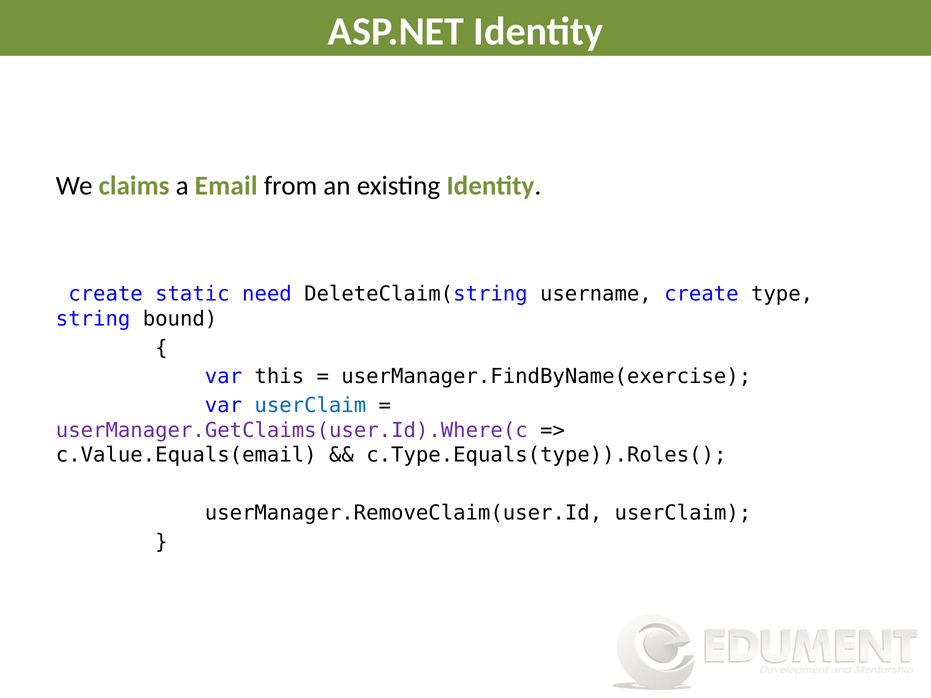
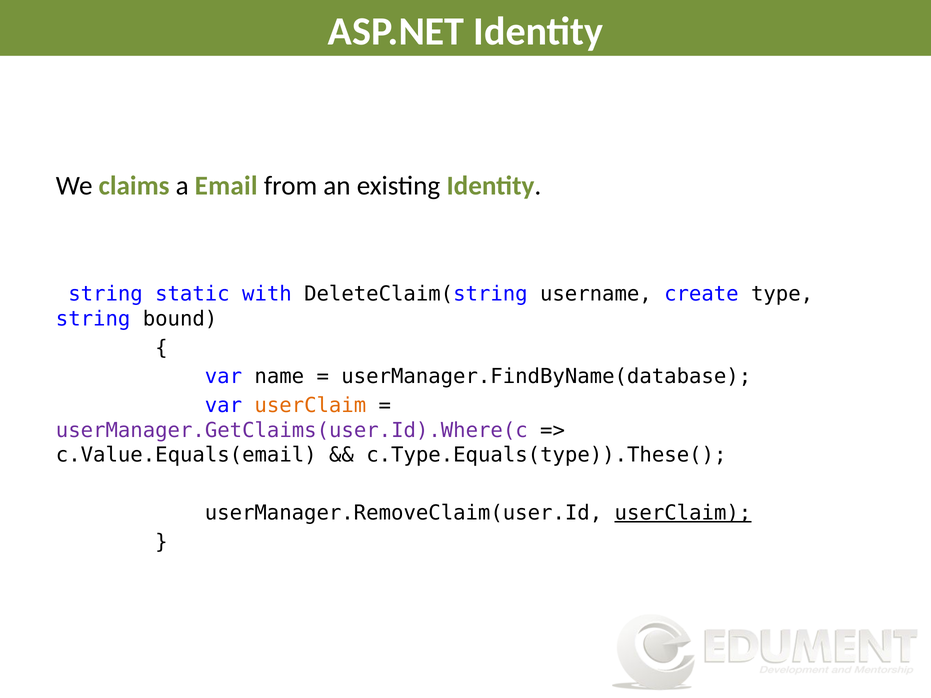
create: create -> string (106, 294)
need: need -> with (267, 294)
this: this -> name (279, 377)
userManager.FindByName(exercise: userManager.FindByName(exercise -> userManager.FindByName(database (546, 377)
userClaim colour: blue -> orange (310, 406)
c.Type.Equals(type)).Roles(: c.Type.Equals(type)).Roles( -> c.Type.Equals(type)).These( (546, 455)
userClaim underline: none -> present (683, 513)
